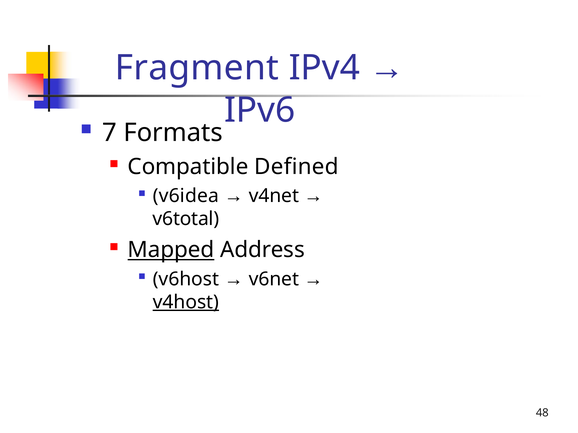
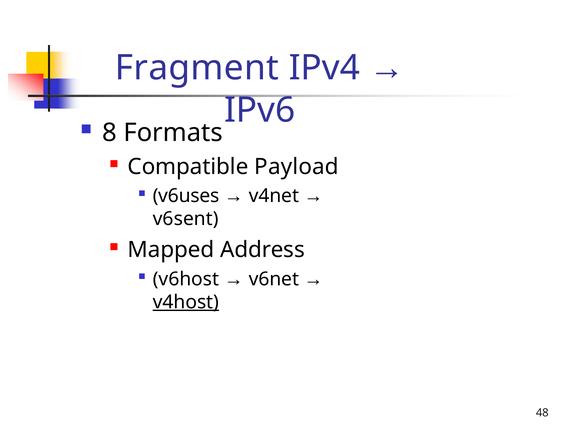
7: 7 -> 8 (110, 133)
Defined: Defined -> Payload (297, 167)
v6idea: v6idea -> v6uses (186, 196)
v6total: v6total -> v6sent (186, 219)
Mapped underline: present -> none (171, 250)
